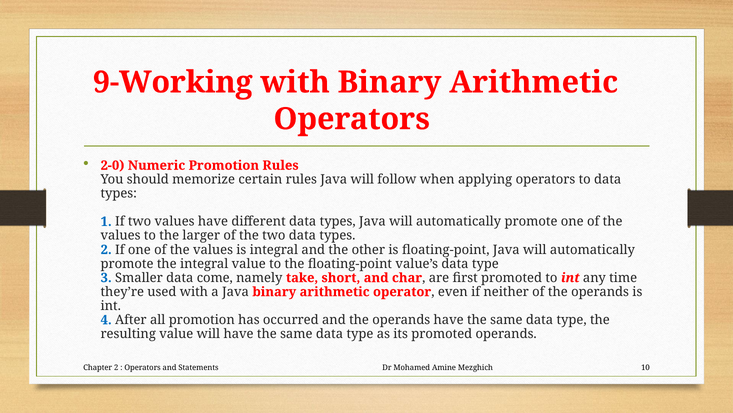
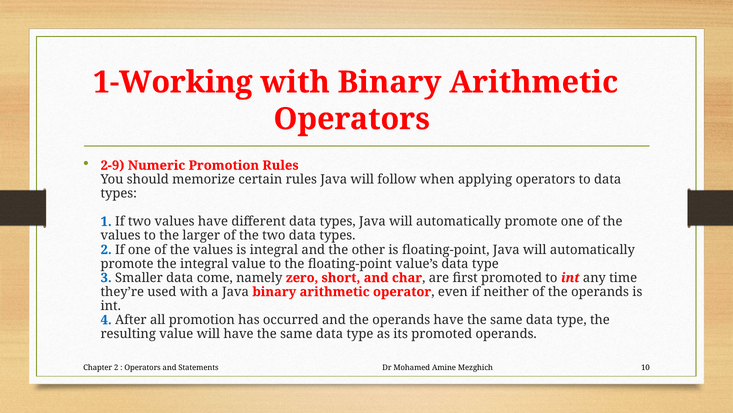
9-Working: 9-Working -> 1-Working (173, 82)
2-0: 2-0 -> 2-9 (113, 165)
take: take -> zero (302, 277)
